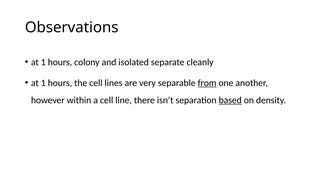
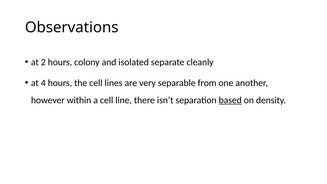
1: 1 -> 2 (43, 62)
1: 1 -> 4 (43, 83)
from underline: present -> none (207, 83)
